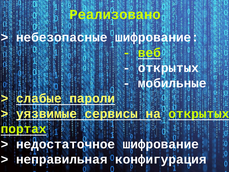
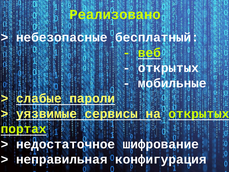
небезопасные шифрование: шифрование -> бесплатный (157, 37)
